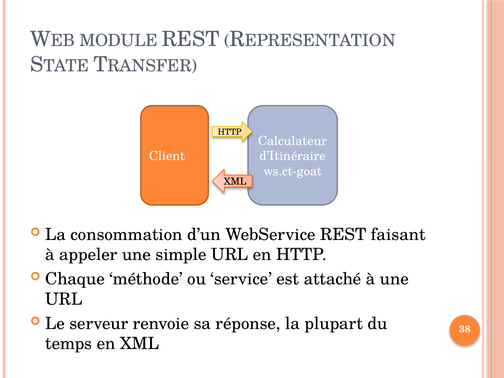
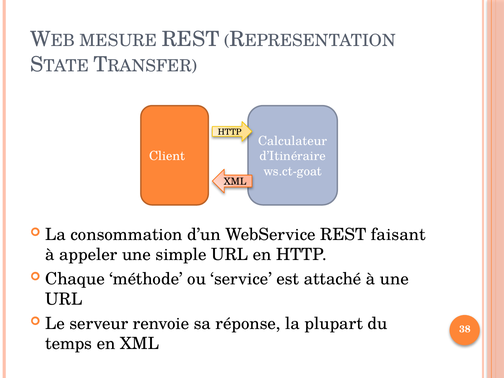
MODULE: MODULE -> MESURE (118, 41)
